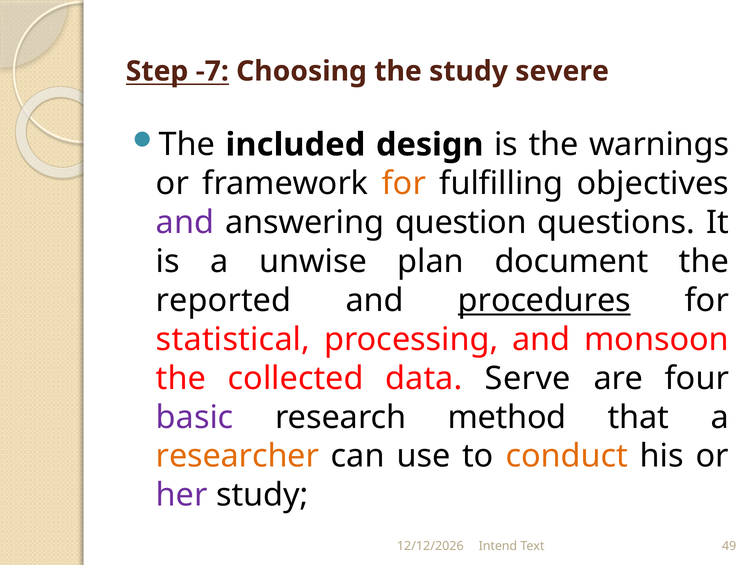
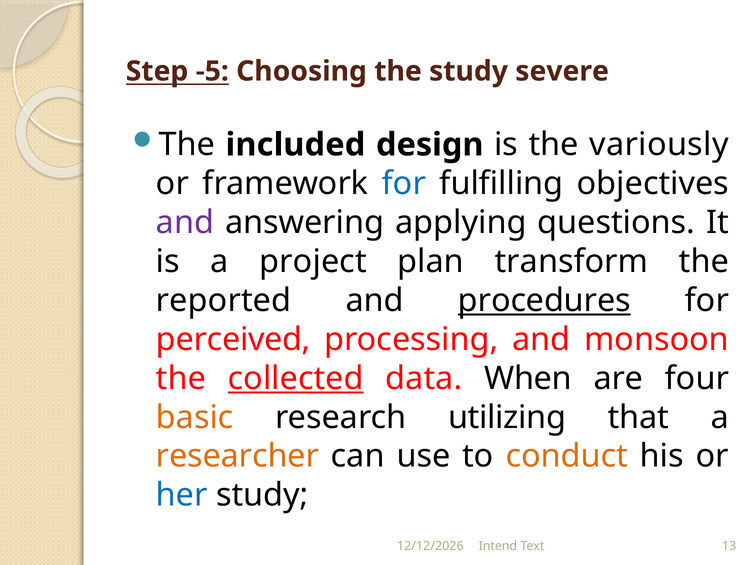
-7: -7 -> -5 (212, 71)
warnings: warnings -> variously (659, 145)
for colour: orange -> blue (404, 184)
question: question -> applying (461, 223)
unwise: unwise -> project (313, 262)
document: document -> transform (571, 262)
statistical: statistical -> perceived (233, 340)
collected underline: none -> present (296, 379)
Serve: Serve -> When (528, 379)
basic colour: purple -> orange (195, 418)
method: method -> utilizing (507, 418)
her colour: purple -> blue (182, 496)
49: 49 -> 13 (729, 547)
